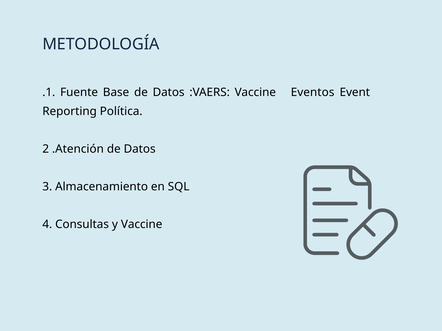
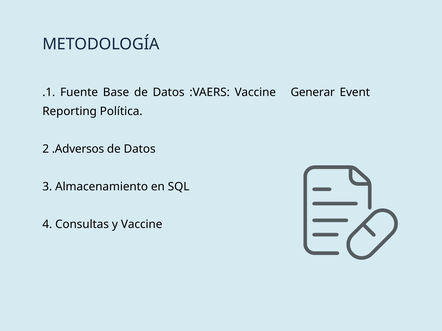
Eventos: Eventos -> Generar (313, 92)
.Atención: .Atención -> .Adversos (78, 149)
